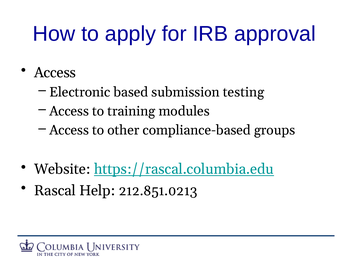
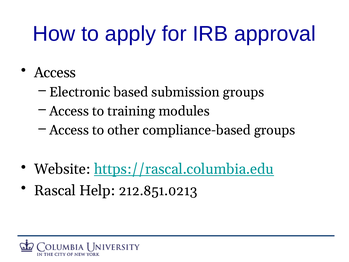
submission testing: testing -> groups (244, 92)
